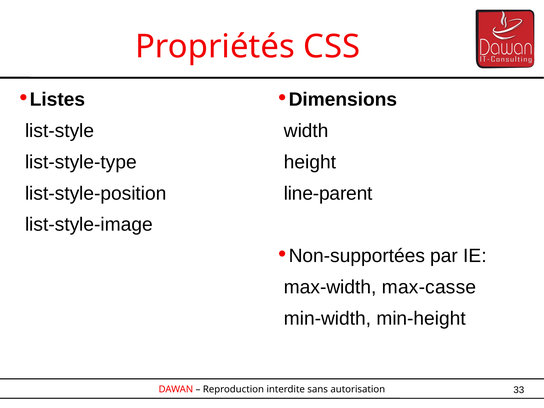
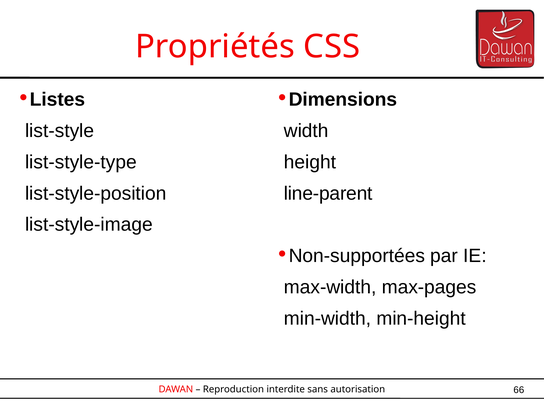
max-casse: max-casse -> max-pages (429, 287)
33: 33 -> 66 (519, 390)
